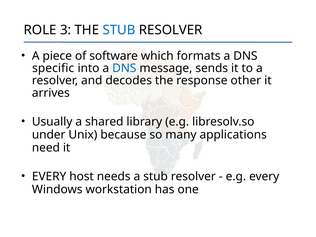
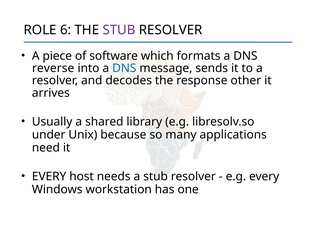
3: 3 -> 6 (66, 30)
STUB colour: blue -> purple (119, 30)
specific: specific -> reverse (53, 68)
